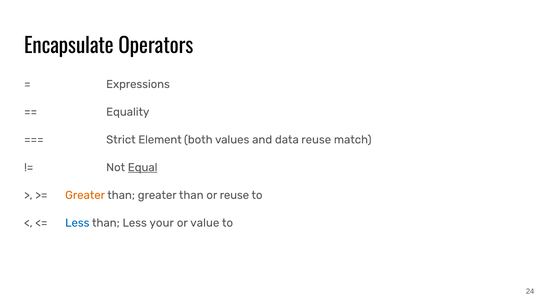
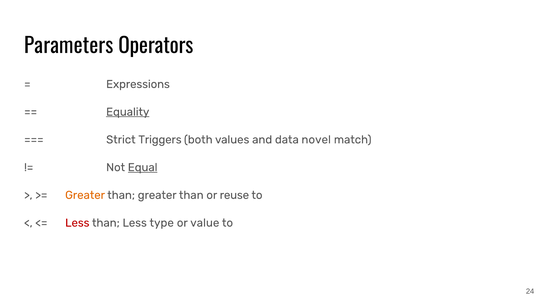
Encapsulate: Encapsulate -> Parameters (69, 46)
Equality underline: none -> present (128, 112)
Element: Element -> Triggers (160, 139)
data reuse: reuse -> novel (316, 139)
Less colour: blue -> red (77, 223)
your: your -> type (162, 223)
